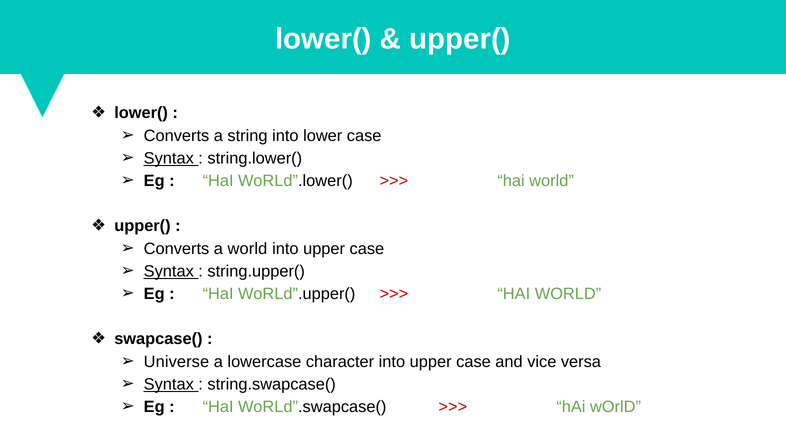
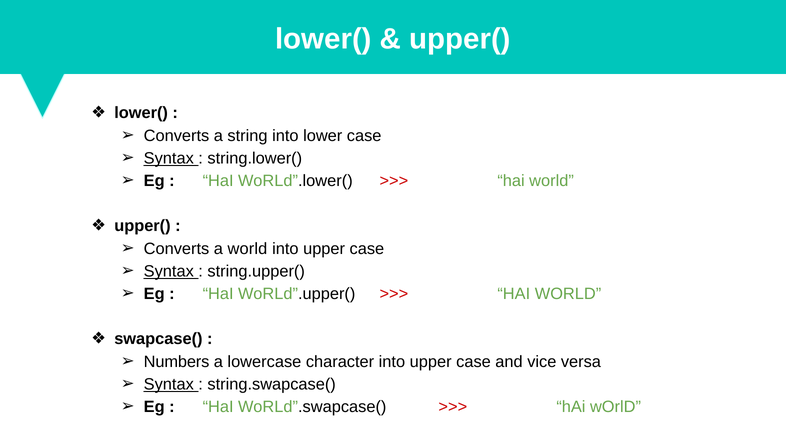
Universe: Universe -> Numbers (177, 362)
